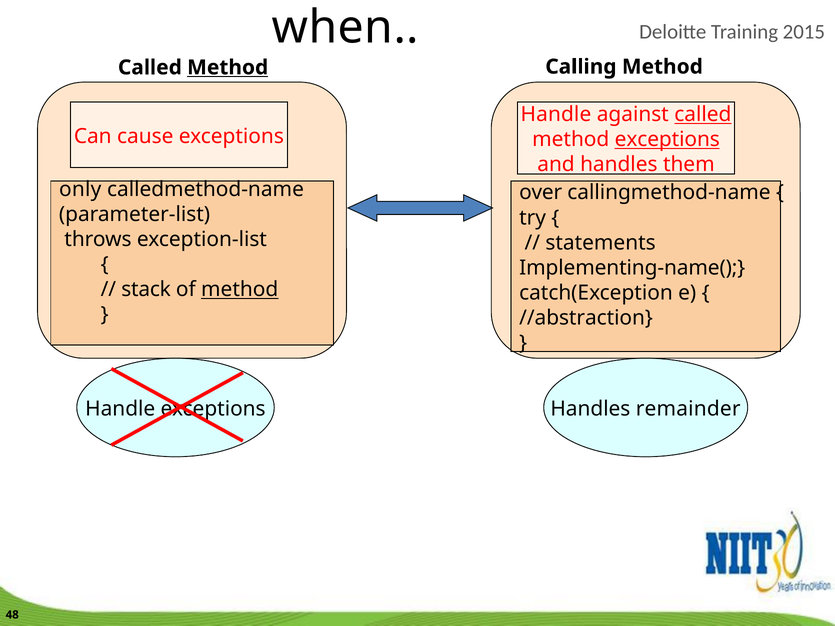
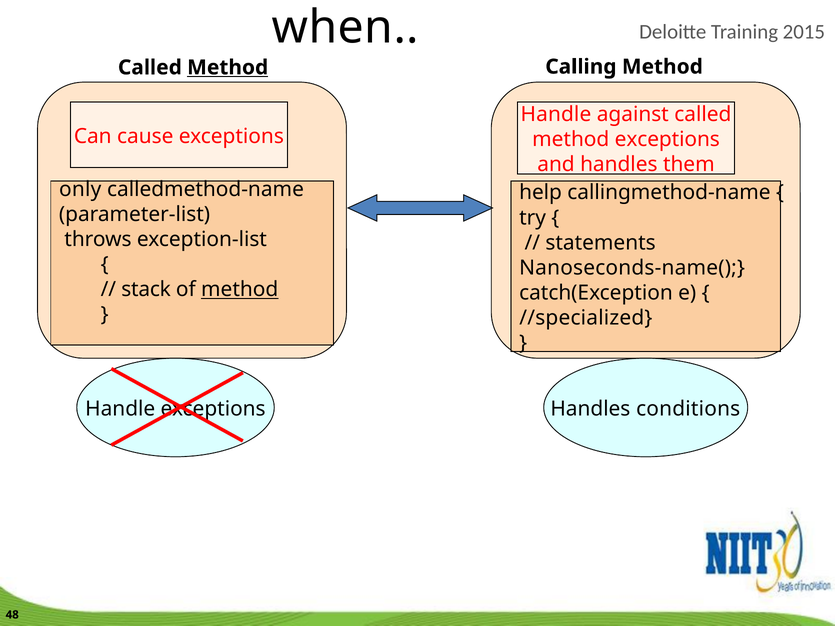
called underline: present -> none (703, 114)
exceptions underline: present -> none (667, 139)
over: over -> help (541, 193)
Implementing-name(: Implementing-name( -> Nanoseconds-name( (632, 268)
//abstraction: //abstraction -> //specialized (586, 318)
remainder: remainder -> conditions (688, 409)
